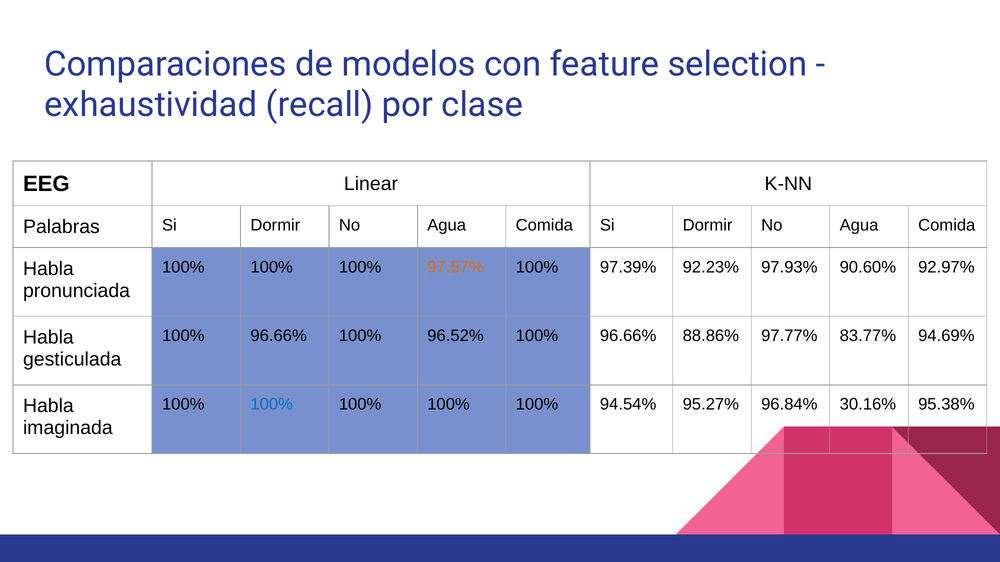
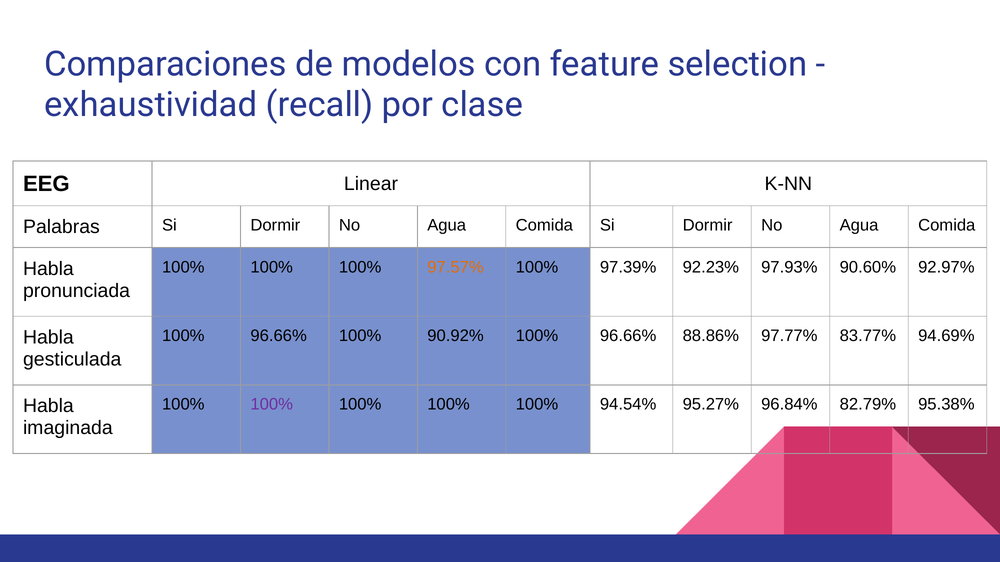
96.52%: 96.52% -> 90.92% (456, 336)
100% colour: blue -> purple (272, 405)
30.16%: 30.16% -> 82.79% (868, 405)
